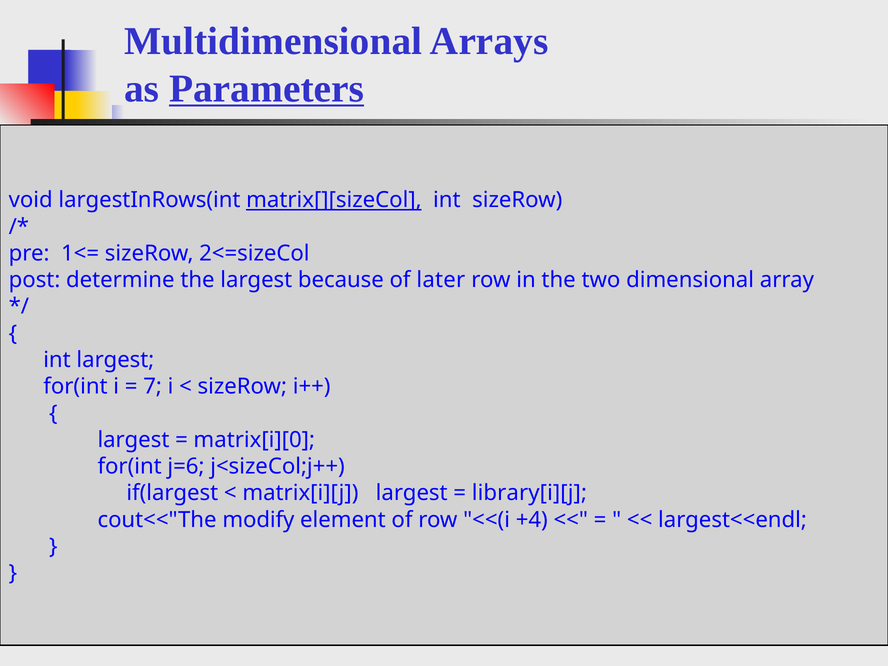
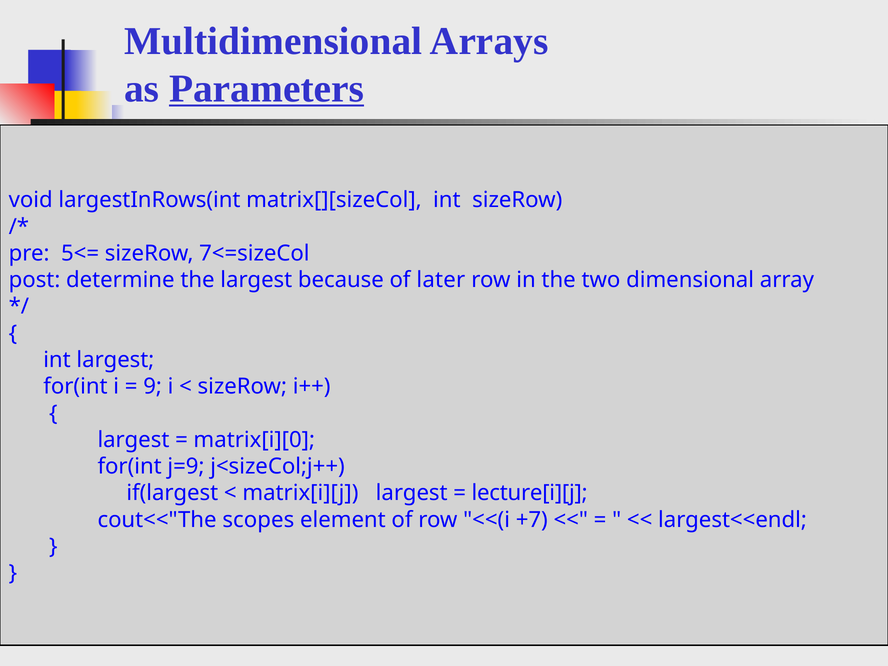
matrix[][sizeCol underline: present -> none (334, 200)
1<=: 1<= -> 5<= (80, 253)
2<=sizeCol: 2<=sizeCol -> 7<=sizeCol (254, 253)
7: 7 -> 9 (153, 387)
j=6: j=6 -> j=9 (186, 466)
library[i][j: library[i][j -> lecture[i][j (530, 493)
modify: modify -> scopes (258, 520)
+4: +4 -> +7 (532, 520)
